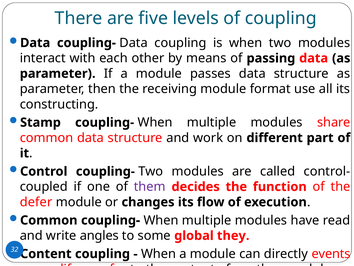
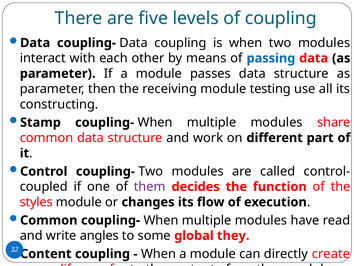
passing colour: black -> blue (271, 58)
format: format -> testing (270, 89)
defer: defer -> styles (36, 202)
events: events -> create (331, 253)
